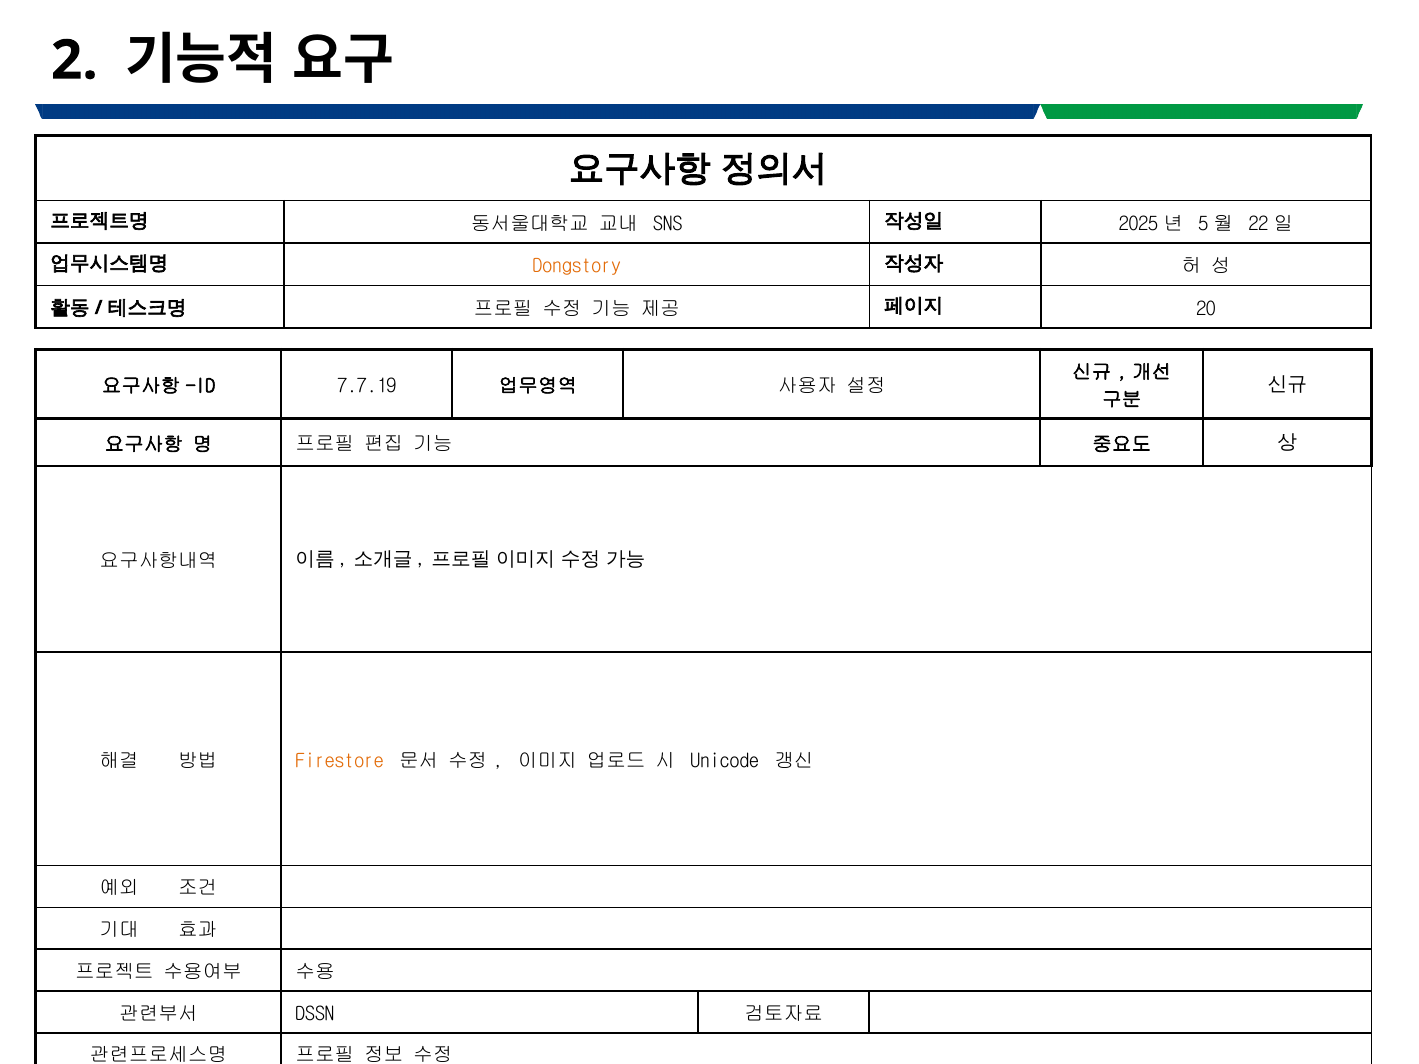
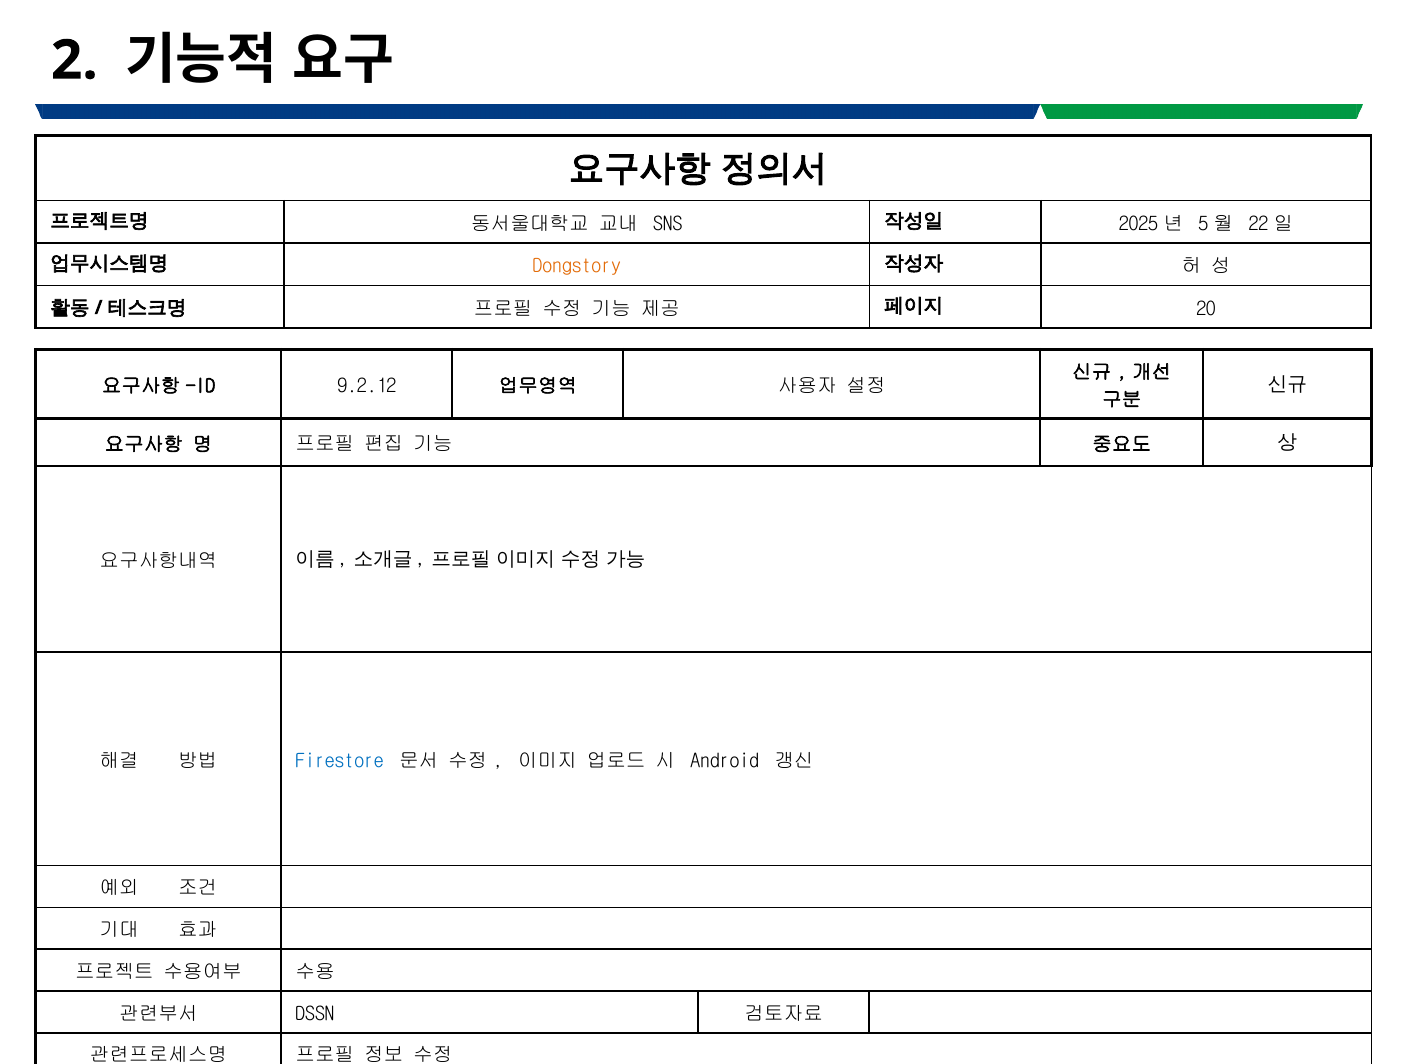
7.7.19: 7.7.19 -> 9.2.12 (367, 386)
Firestore colour: orange -> blue (340, 761)
Unicode: Unicode -> Android (725, 761)
